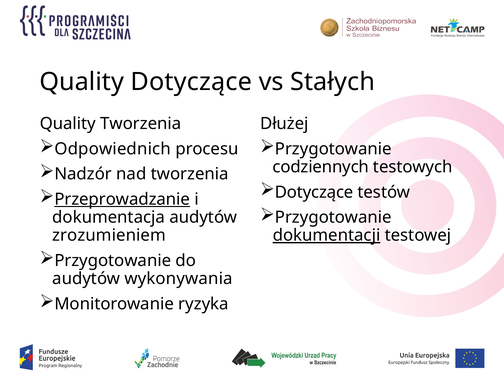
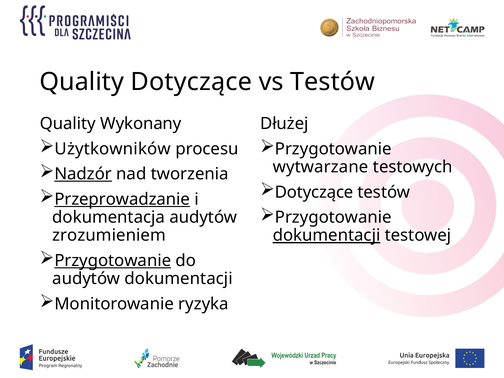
vs Stałych: Stałych -> Testów (333, 82)
Quality Tworzenia: Tworzenia -> Wykonany (141, 124)
Odpowiednich: Odpowiednich -> Użytkowników (113, 149)
codziennych: codziennych -> wytwarzane (321, 167)
Nadzór underline: none -> present (83, 174)
Przygotowanie underline: none -> present (113, 261)
audytów wykonywania: wykonywania -> dokumentacji (179, 279)
